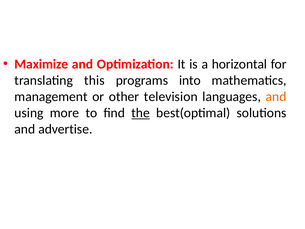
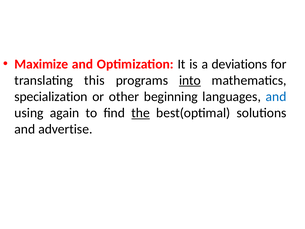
horizontal: horizontal -> deviations (239, 64)
into underline: none -> present (190, 80)
management: management -> specialization (51, 97)
television: television -> beginning (171, 97)
and colour: orange -> blue (276, 97)
more: more -> again (65, 113)
